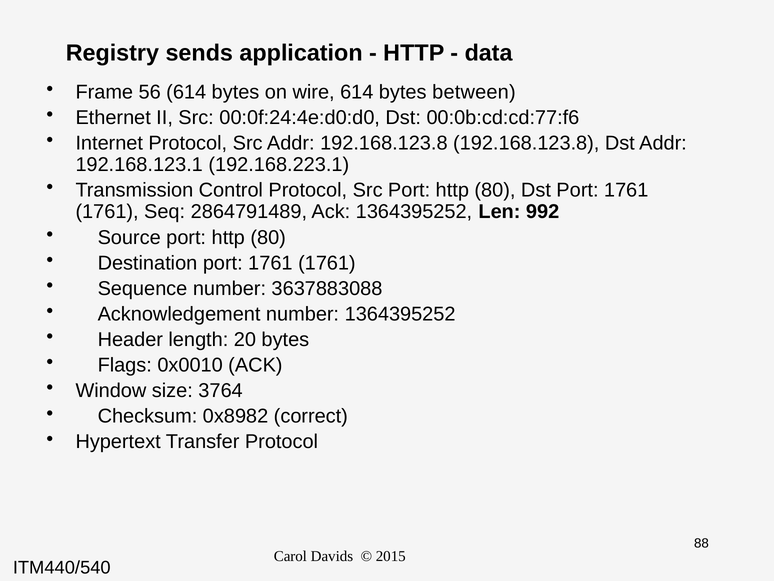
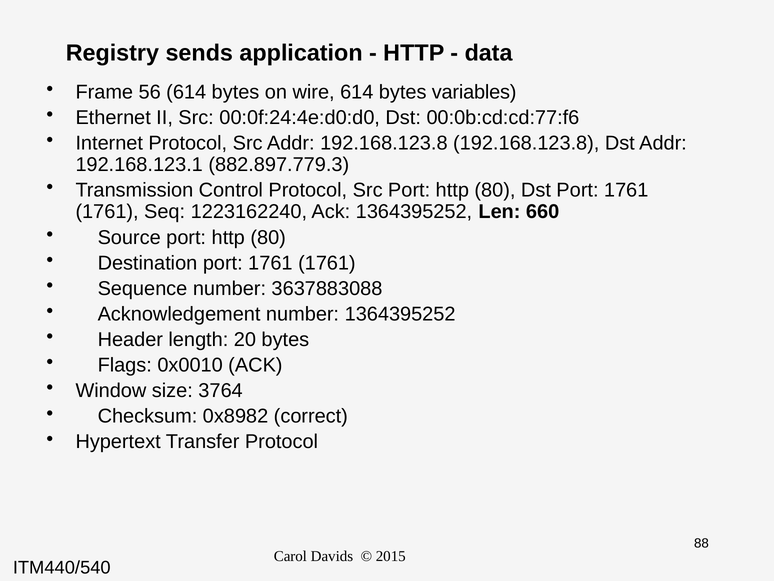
between: between -> variables (474, 92)
192.168.223.1: 192.168.223.1 -> 882.897.779.3 (279, 165)
2864791489: 2864791489 -> 1223162240 (249, 212)
992: 992 -> 660 (543, 212)
